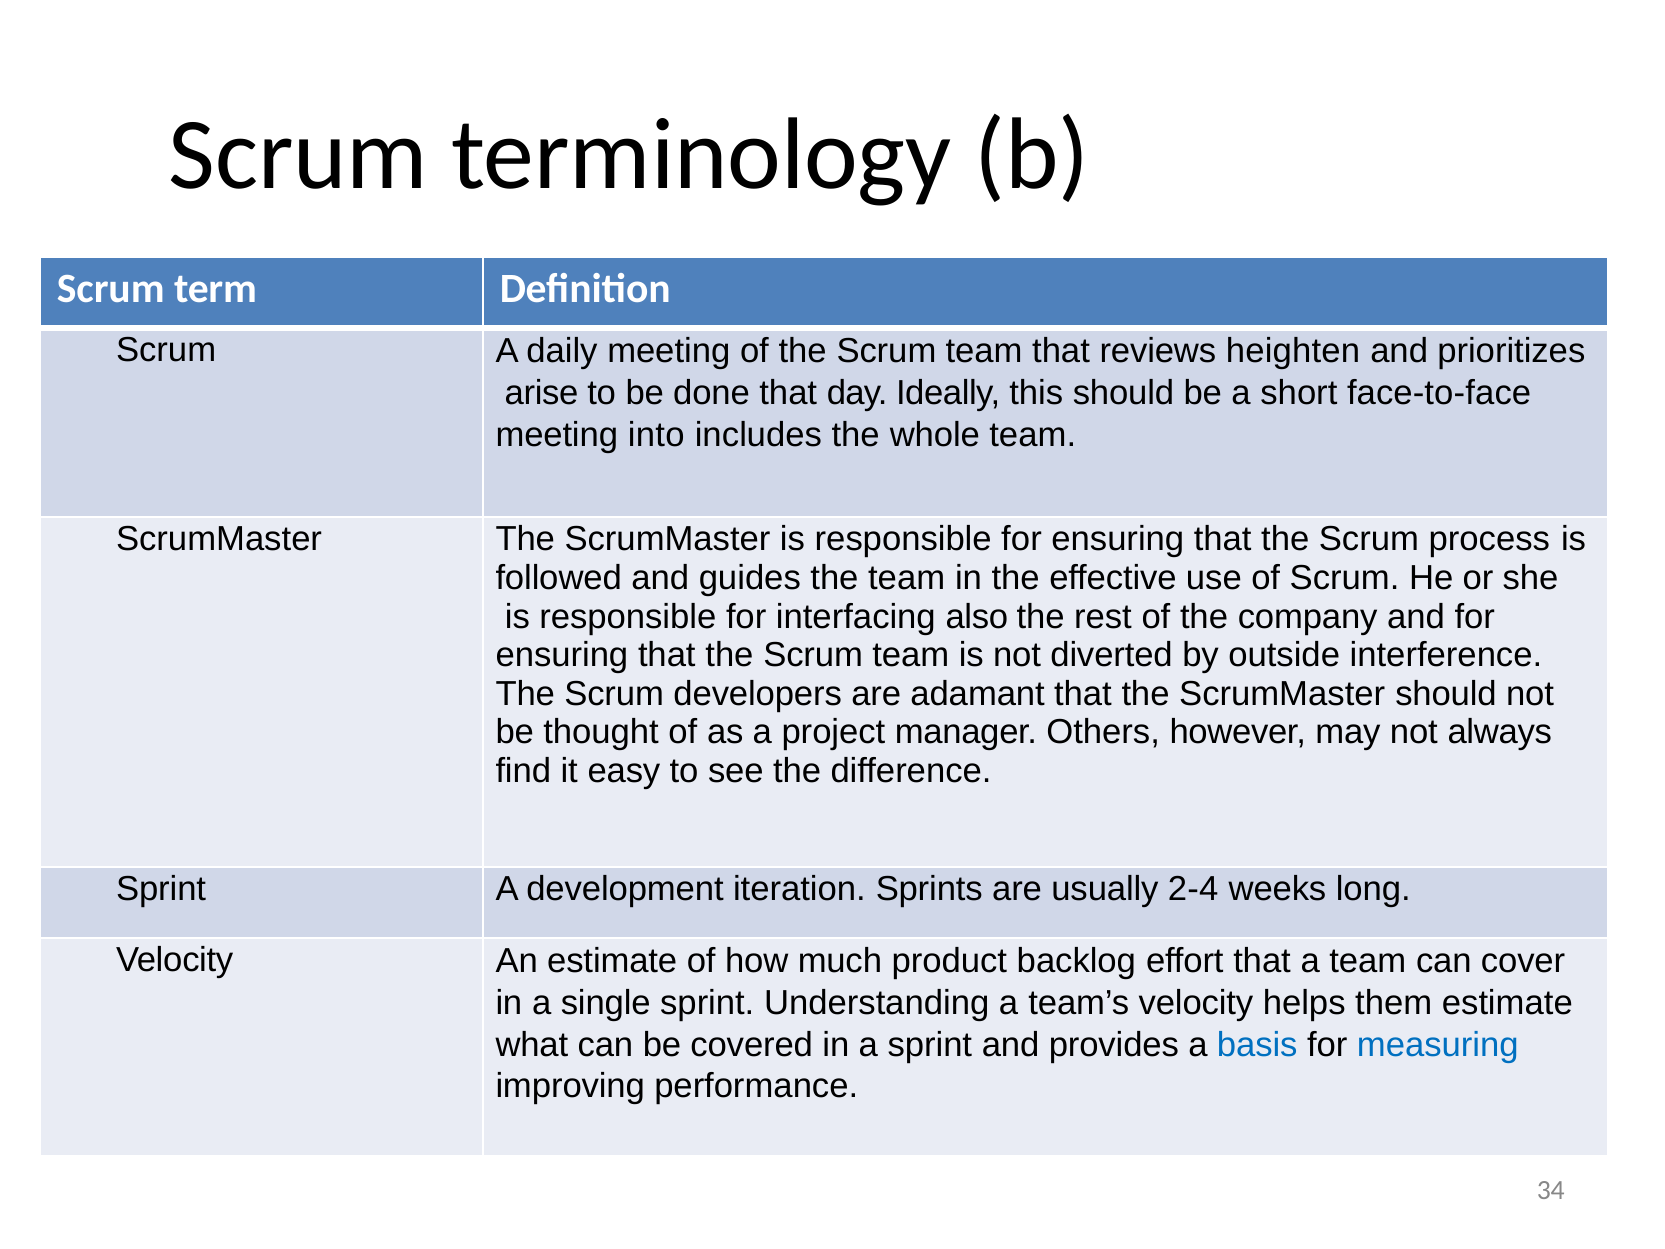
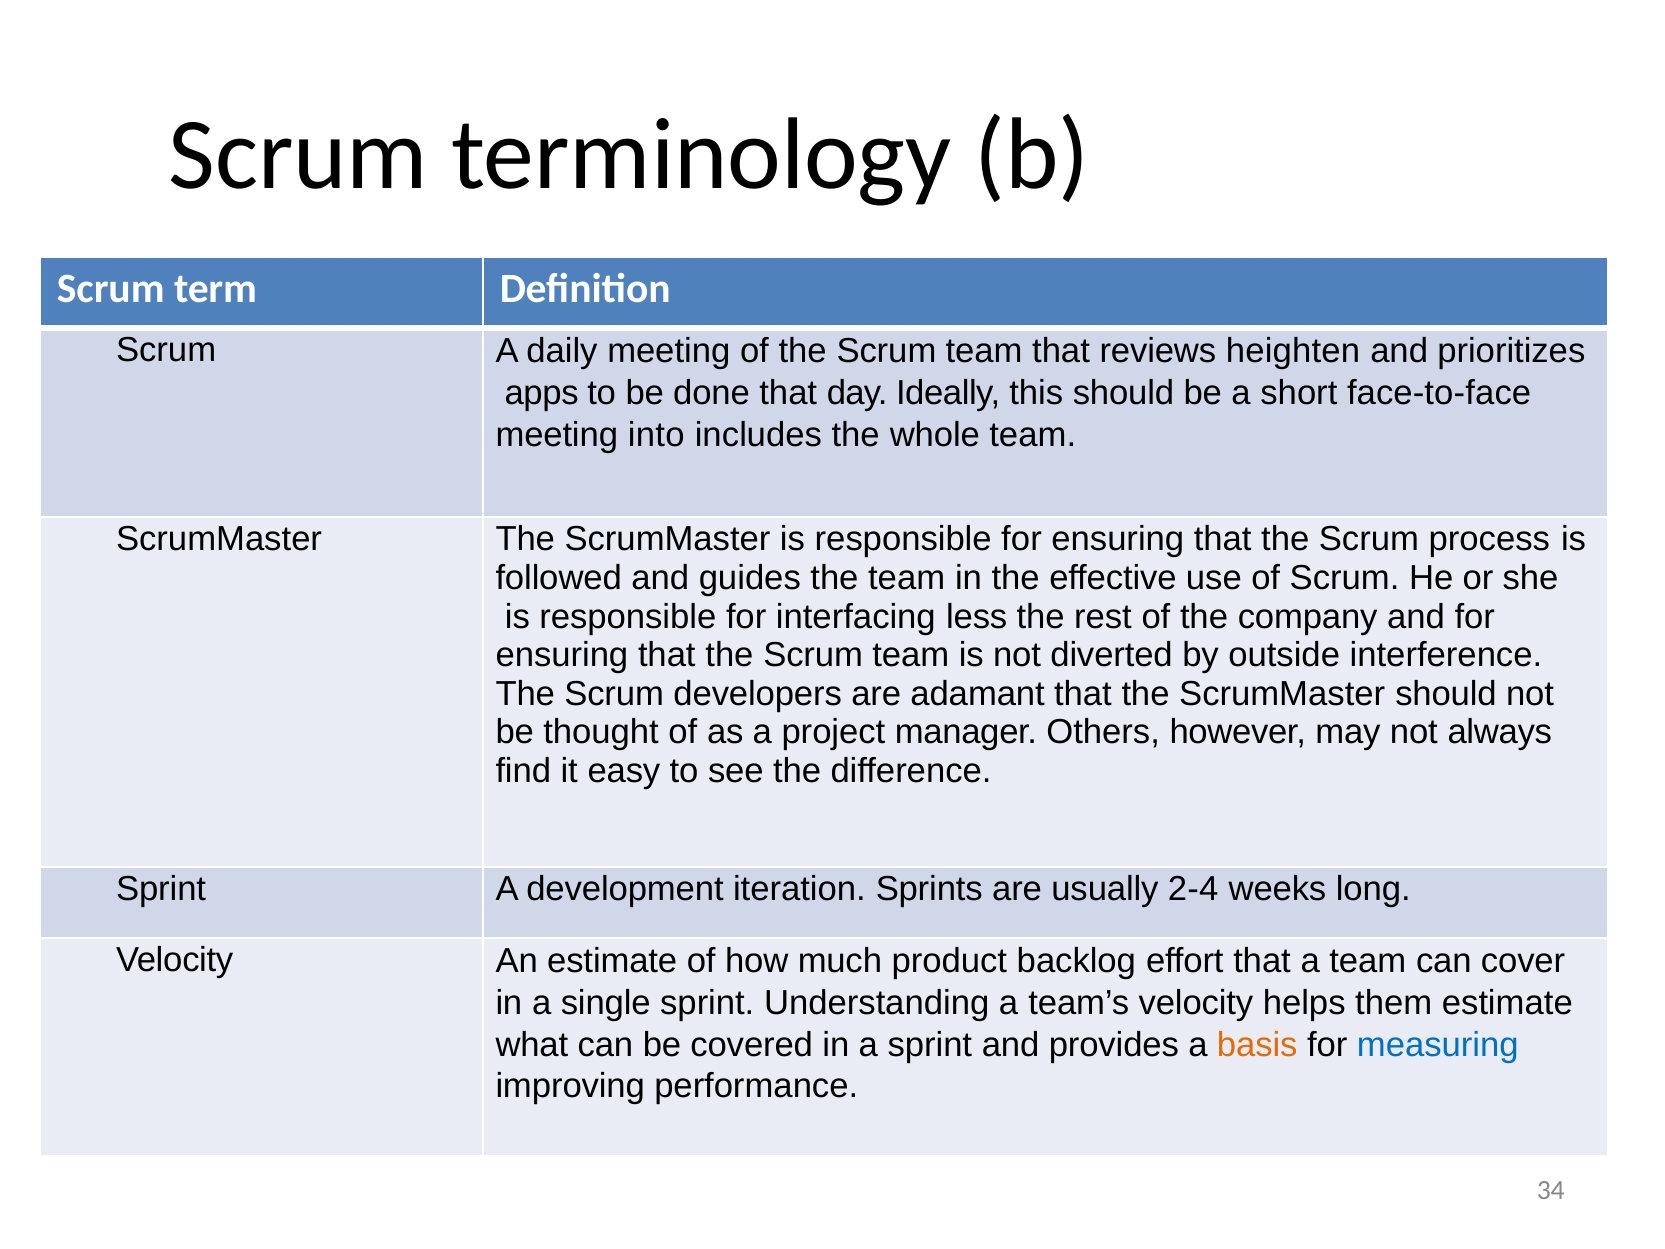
arise: arise -> apps (542, 393)
also: also -> less (977, 616)
basis colour: blue -> orange (1257, 1044)
